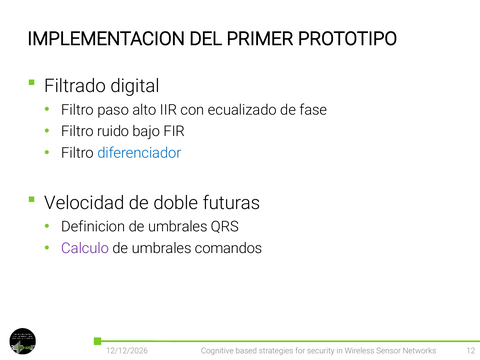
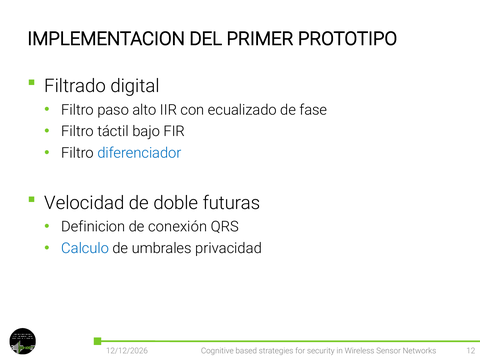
ruido: ruido -> táctil (113, 131)
umbrales: umbrales -> conexión (178, 227)
Calculo colour: purple -> blue (85, 248)
comandos: comandos -> privacidad (229, 248)
